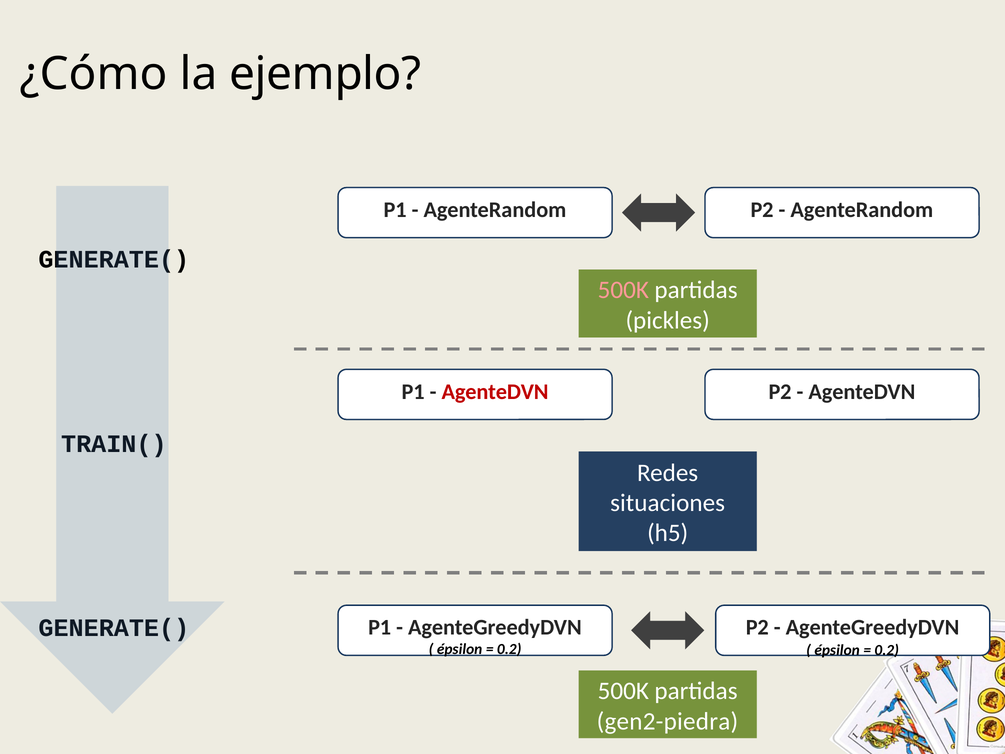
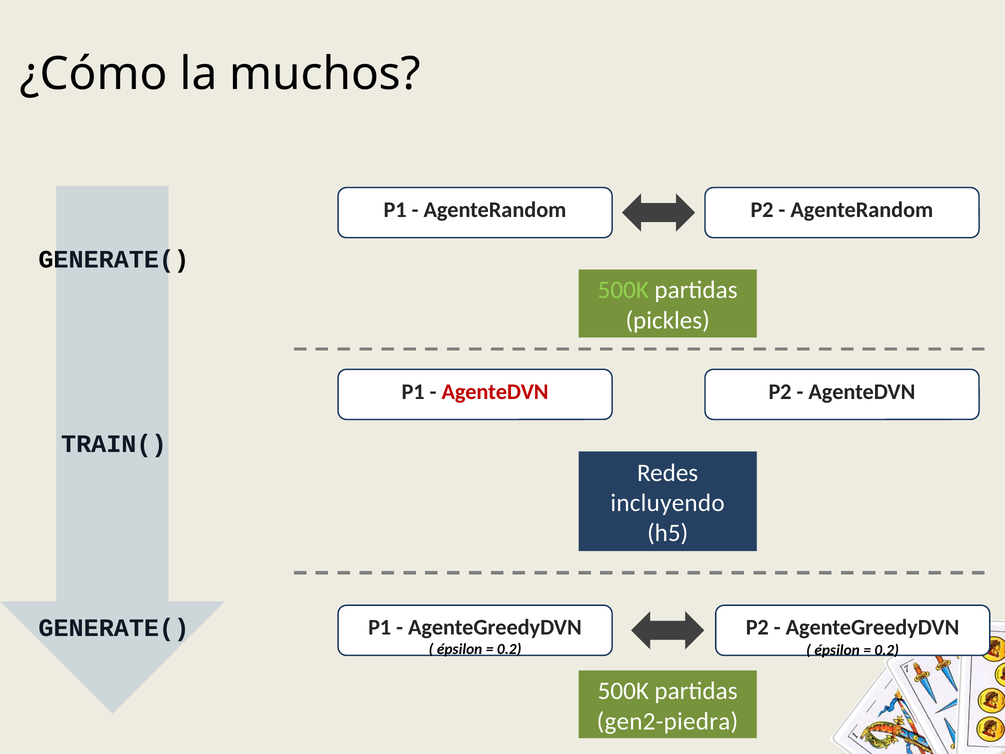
ejemplo: ejemplo -> muchos (325, 74)
500K colour: pink -> light green (623, 290)
situaciones: situaciones -> incluyendo (668, 503)
